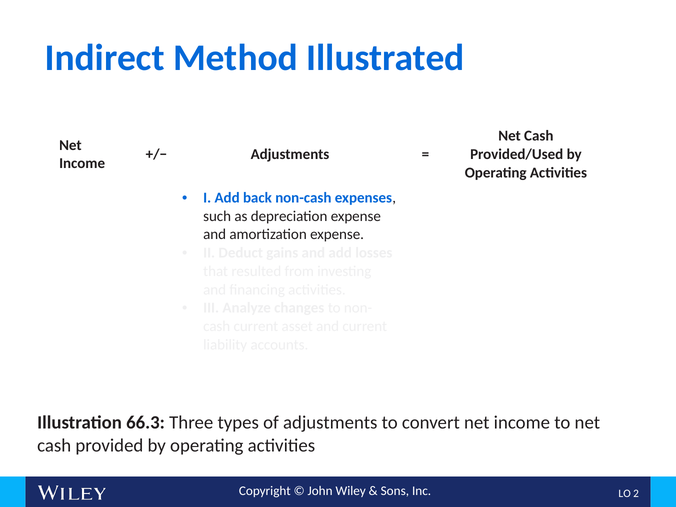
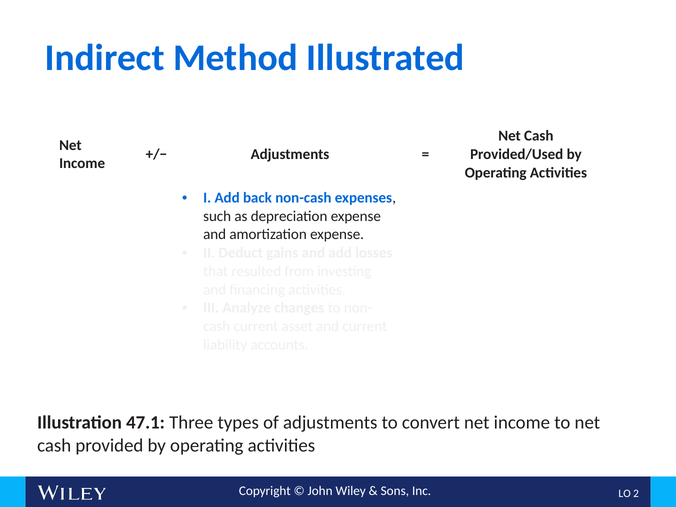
66.3: 66.3 -> 47.1 (146, 422)
